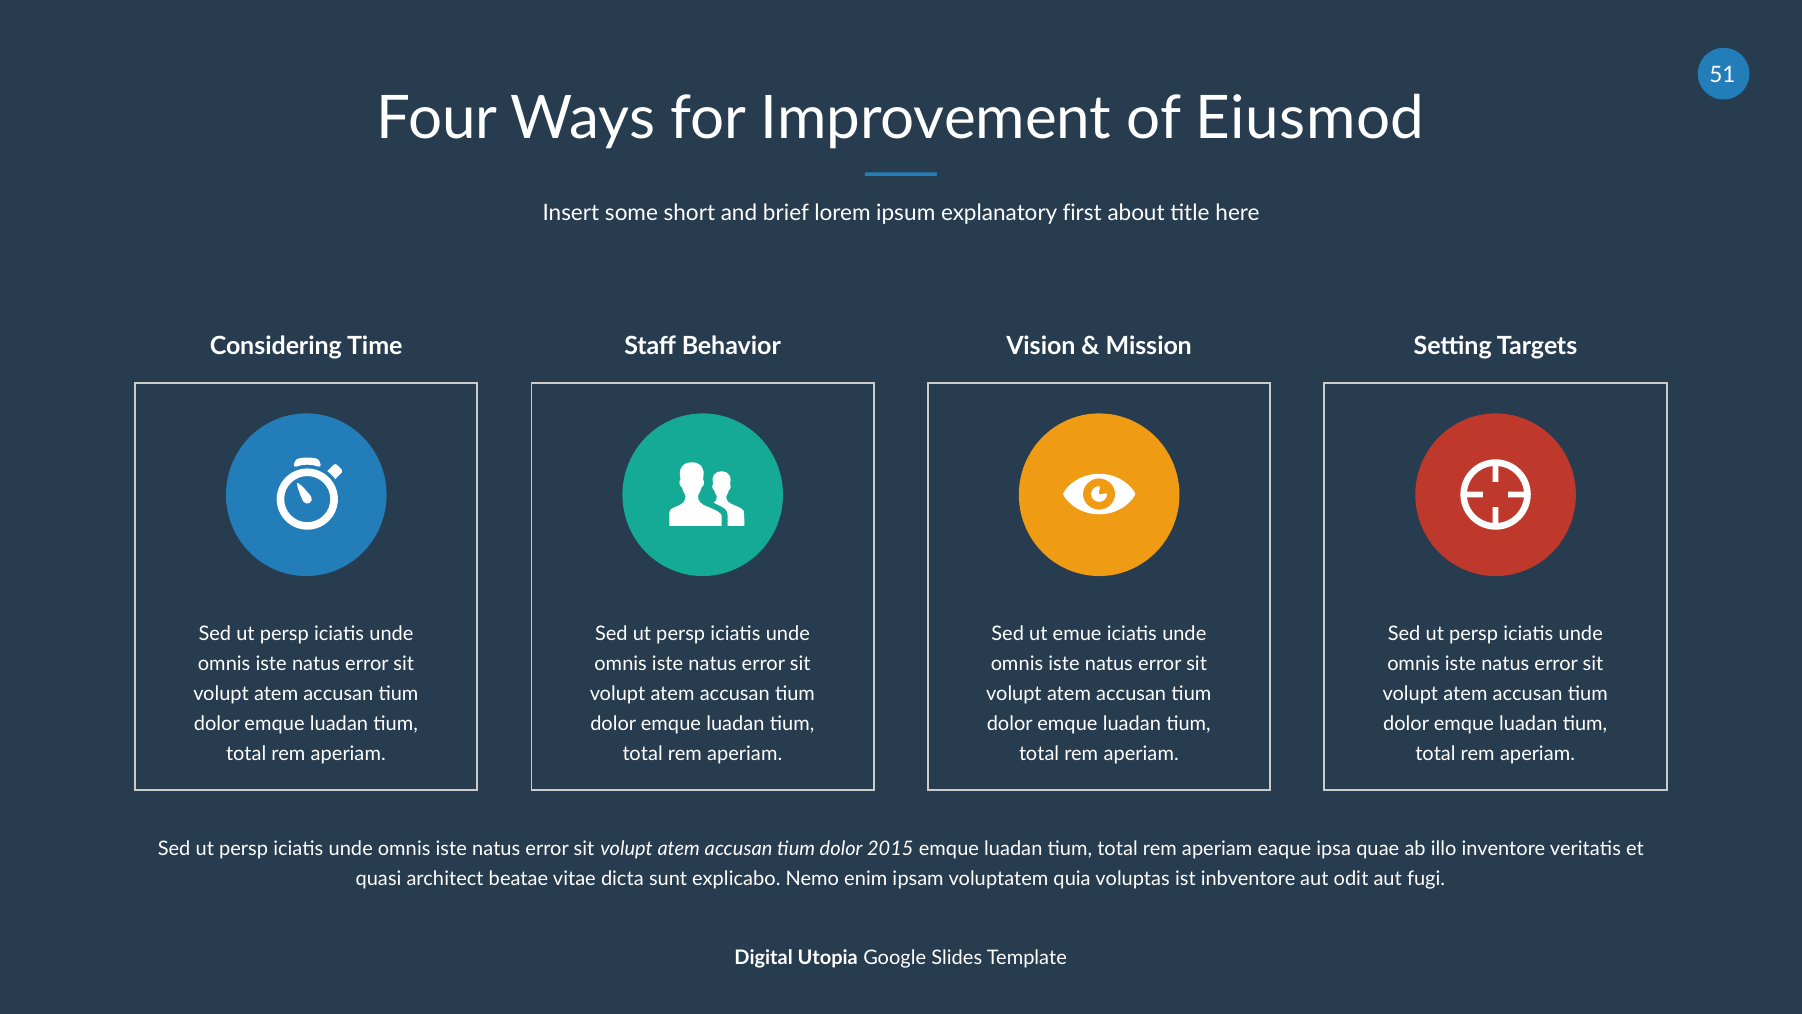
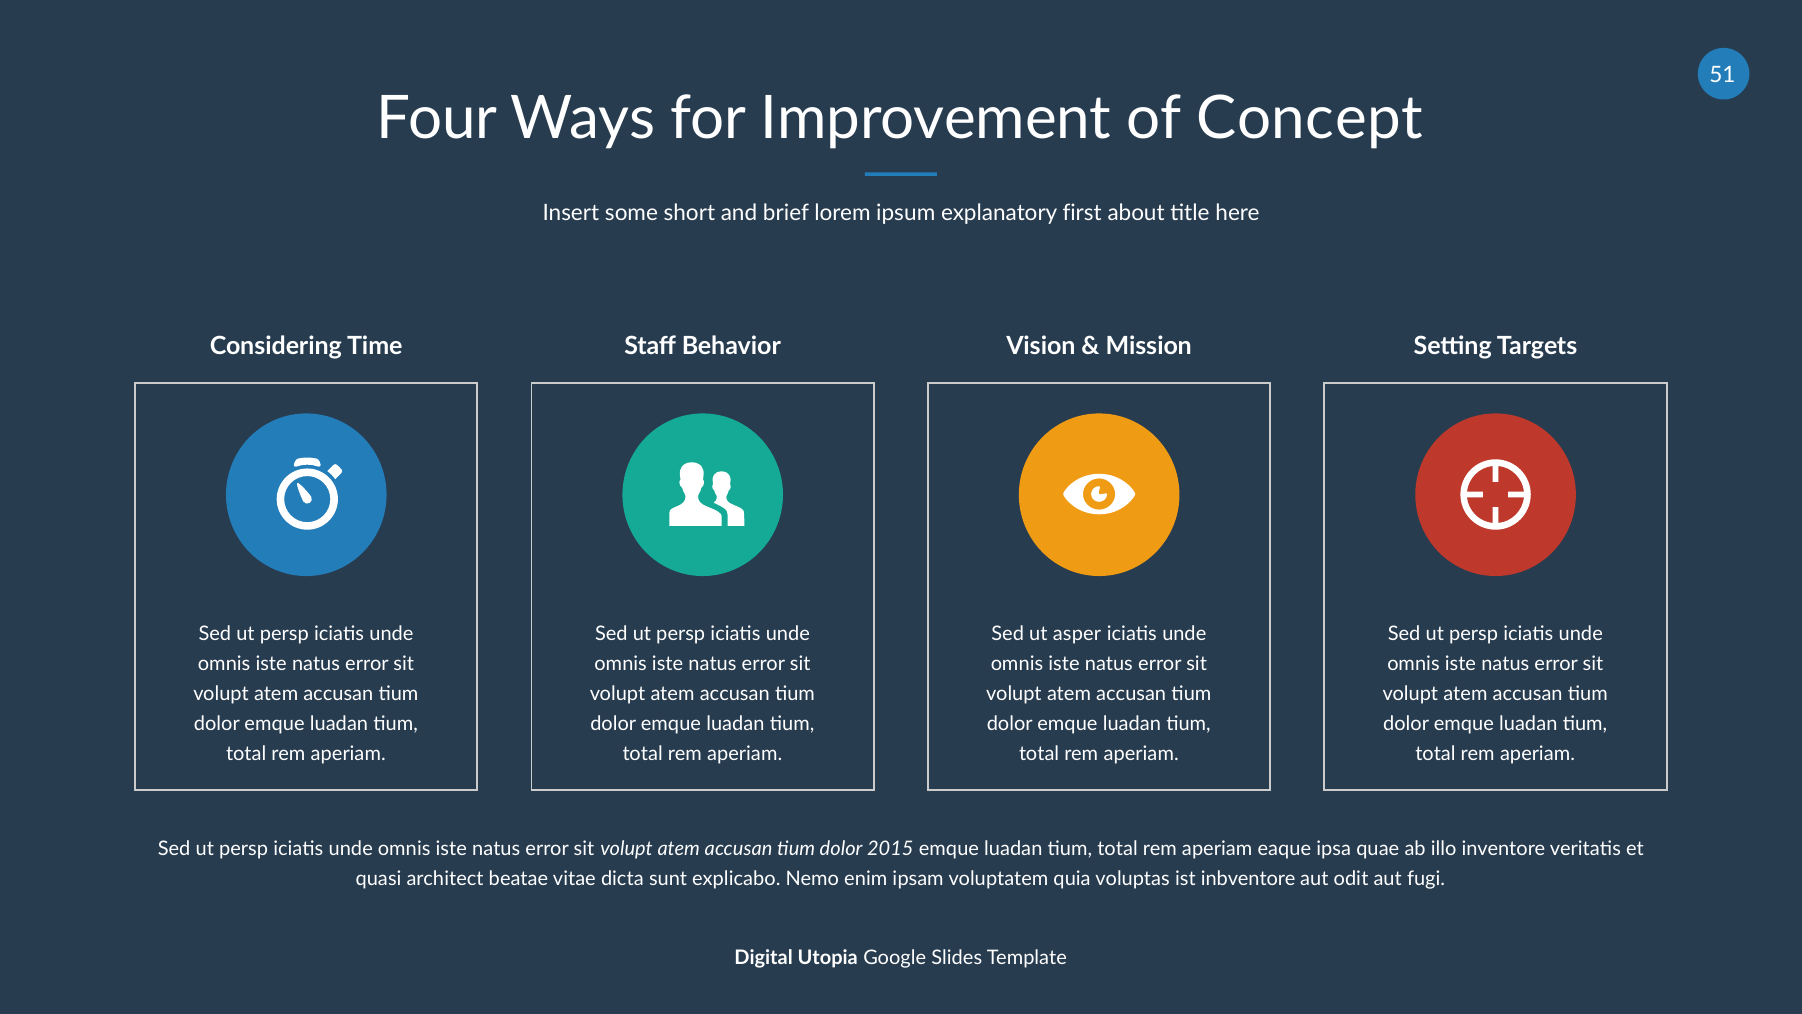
Eiusmod: Eiusmod -> Concept (1310, 118)
emue: emue -> asper (1077, 634)
